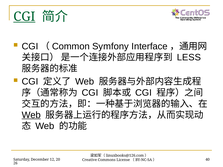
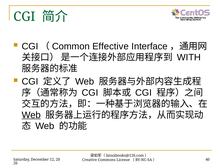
CGI underline: present -> none (24, 17)
Symfony: Symfony -> Effective (111, 46)
LESS: LESS -> WITH (189, 58)
